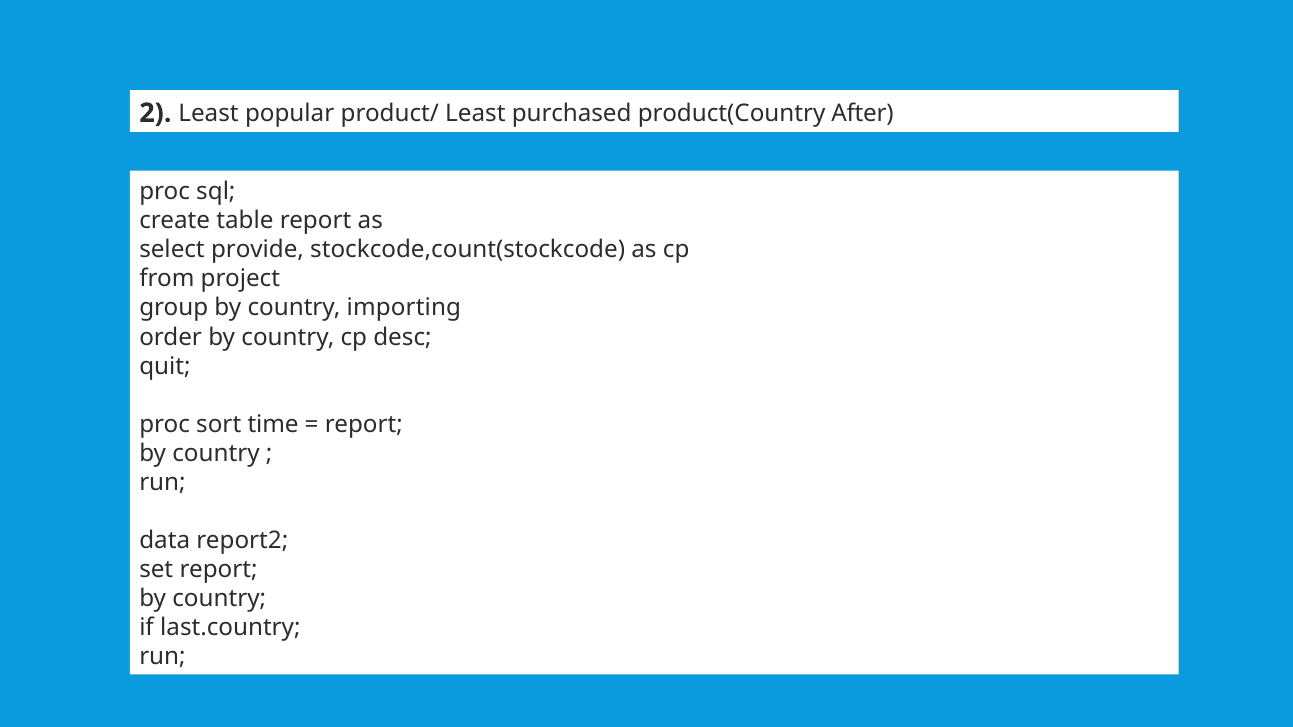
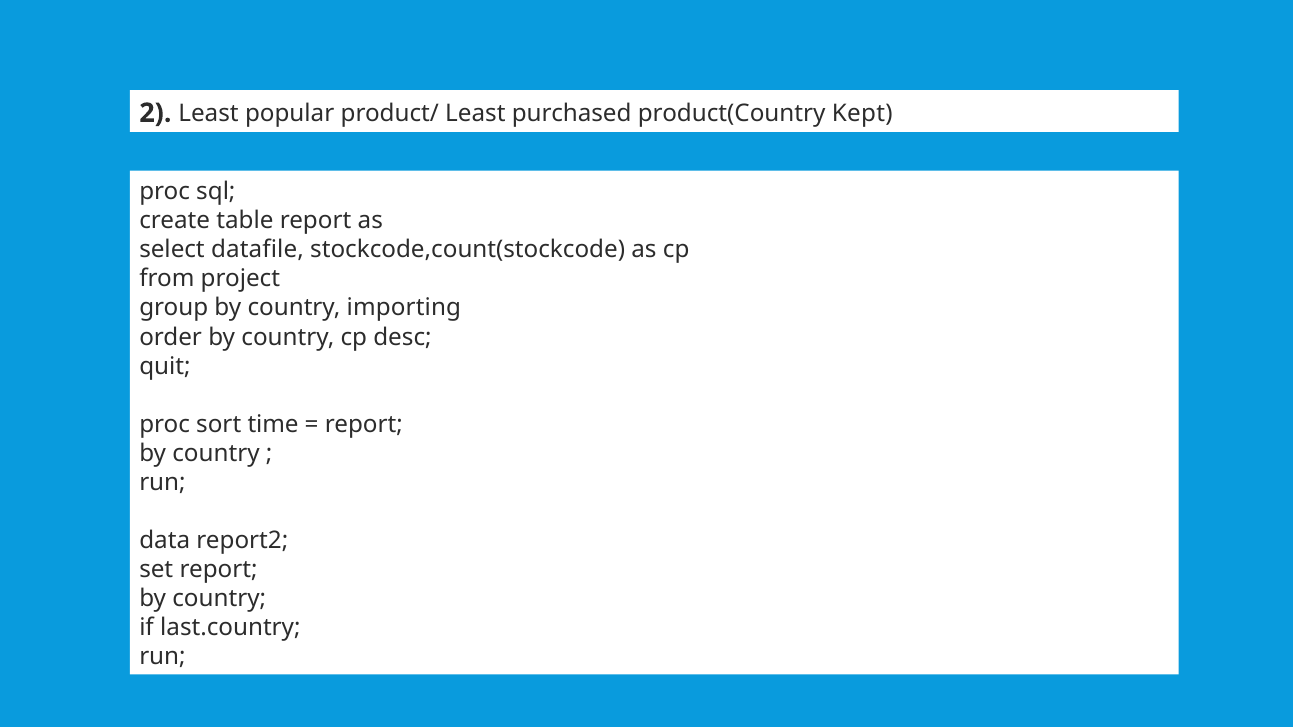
After: After -> Kept (862, 114)
provide: provide -> datafile (257, 250)
